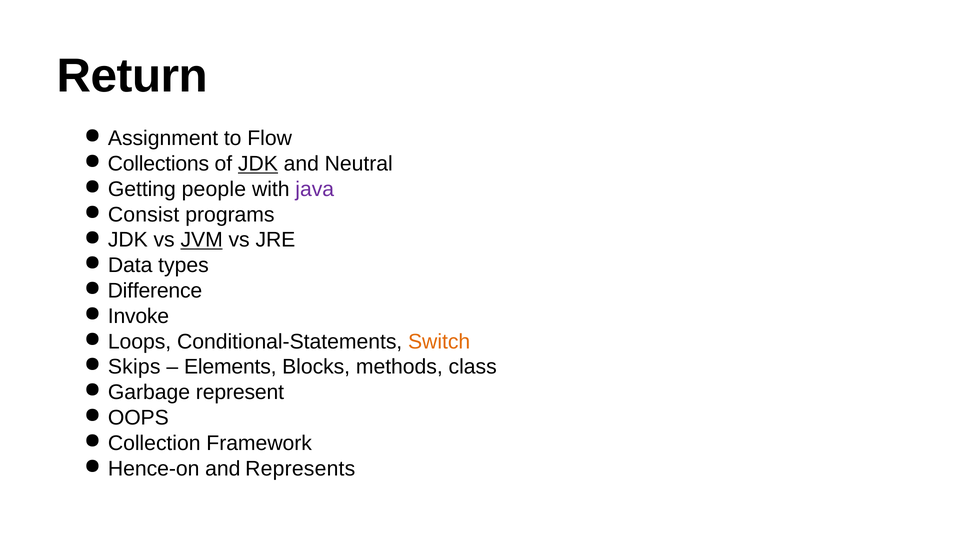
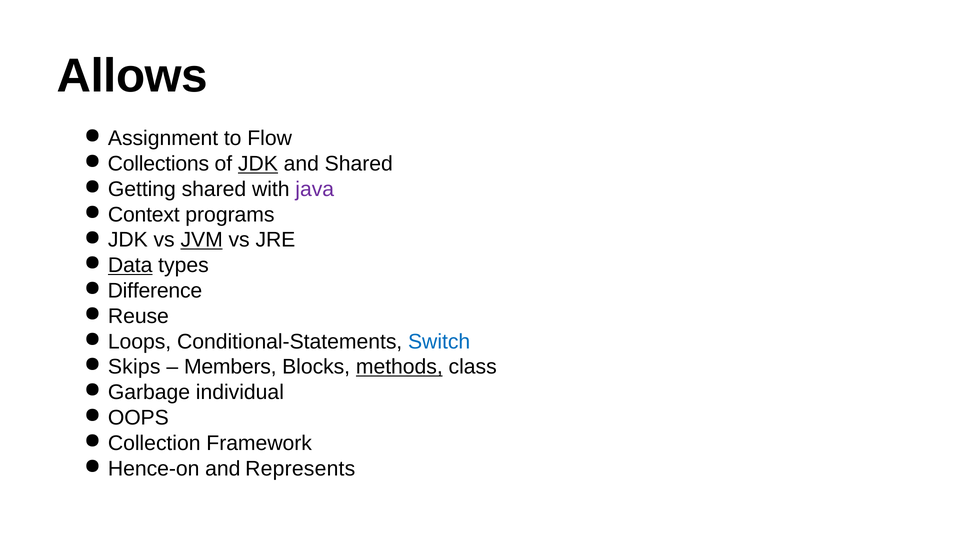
Return: Return -> Allows (132, 76)
and Neutral: Neutral -> Shared (359, 164)
Getting people: people -> shared (214, 189)
Consist: Consist -> Context (144, 215)
Data underline: none -> present (130, 265)
Invoke: Invoke -> Reuse (138, 316)
Switch colour: orange -> blue (439, 342)
Elements: Elements -> Members (230, 367)
methods underline: none -> present (399, 367)
represent: represent -> individual (240, 392)
